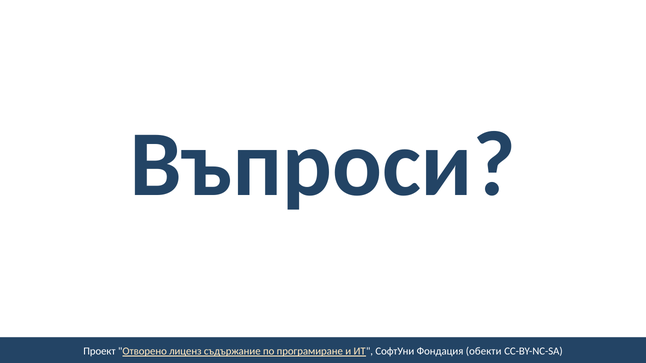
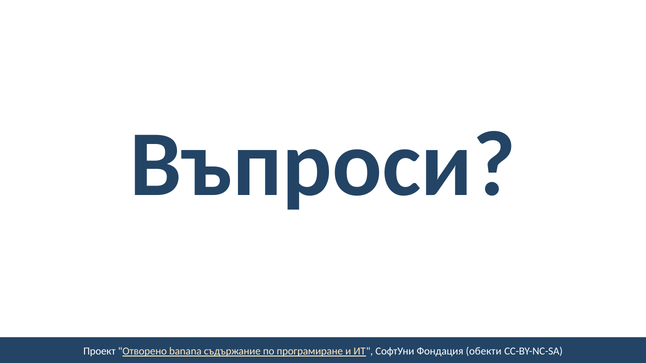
лиценз: лиценз -> banana (185, 352)
